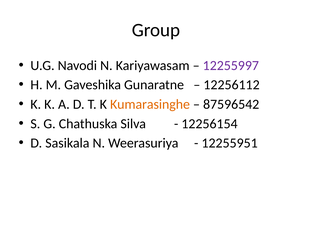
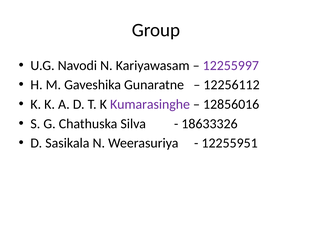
Kumarasinghe colour: orange -> purple (150, 104)
87596542: 87596542 -> 12856016 (231, 104)
12256154: 12256154 -> 18633326 (210, 124)
